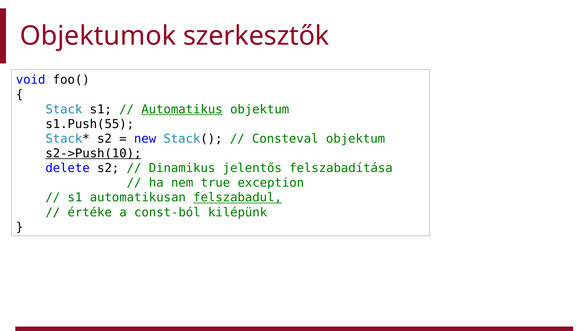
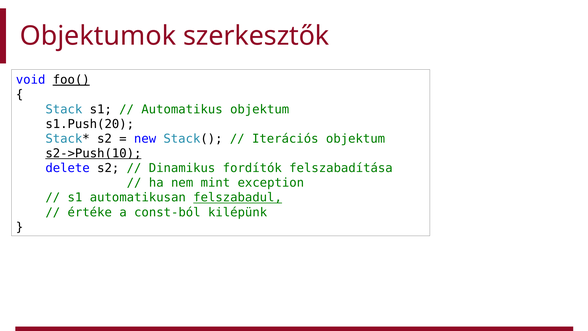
foo( underline: none -> present (71, 80)
Automatikus underline: present -> none (182, 109)
s1.Push(55: s1.Push(55 -> s1.Push(20 (90, 124)
Consteval: Consteval -> Iterációs (285, 139)
jelentős: jelentős -> fordítók (252, 168)
true: true -> mint (215, 183)
